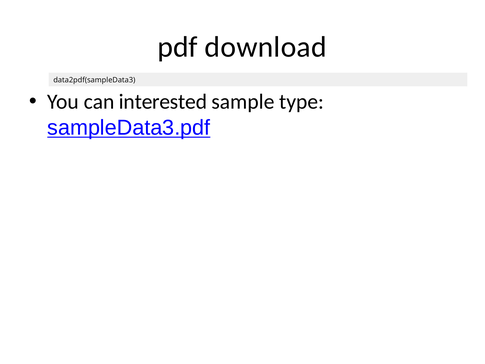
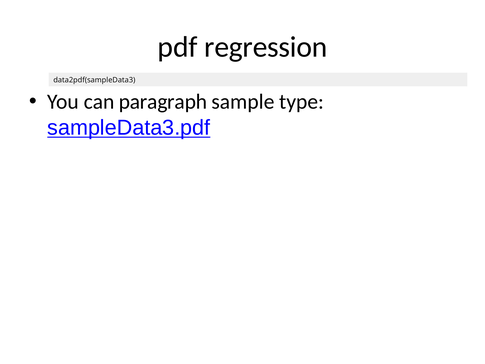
download: download -> regression (266, 47)
interested: interested -> paragraph (163, 102)
